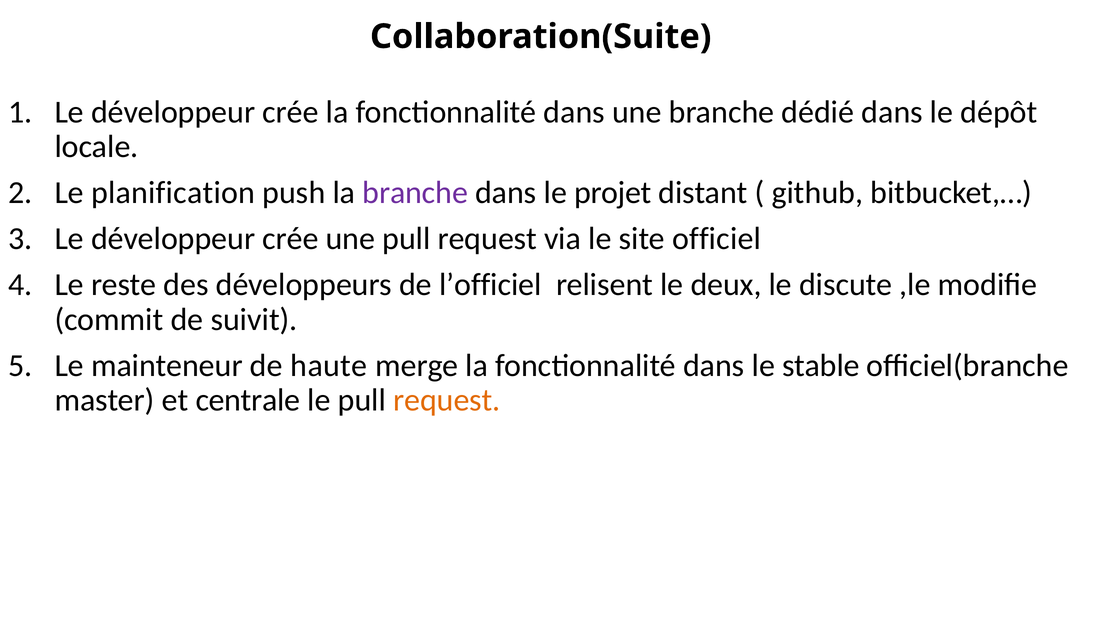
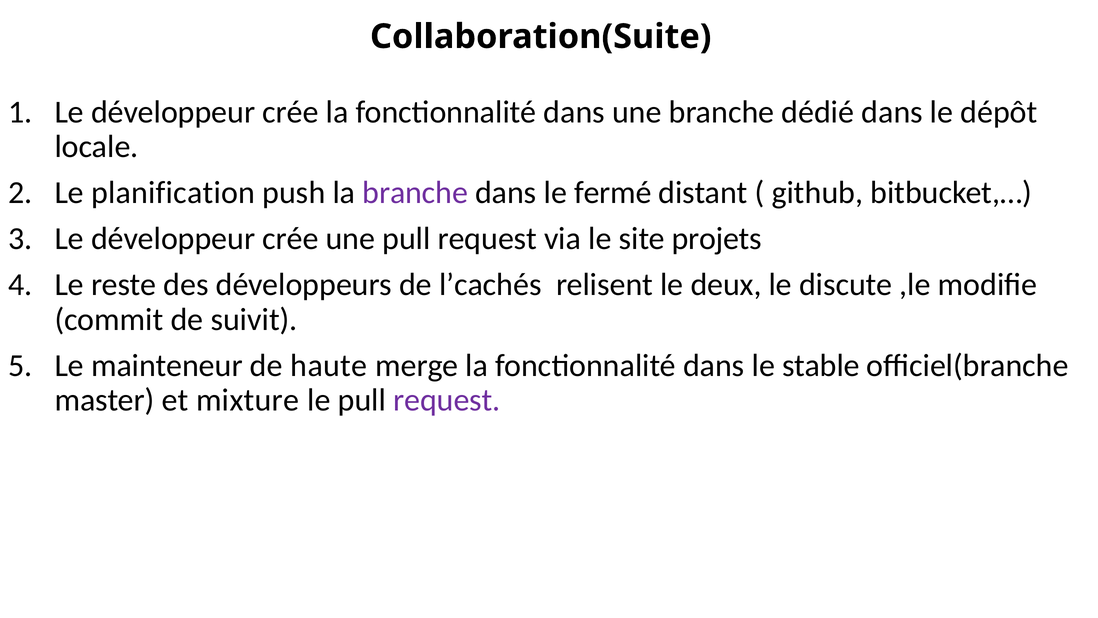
projet: projet -> fermé (613, 193)
officiel: officiel -> projets (717, 239)
l’officiel: l’officiel -> l’cachés (490, 285)
centrale: centrale -> mixture (248, 400)
request colour: orange -> purple (447, 400)
